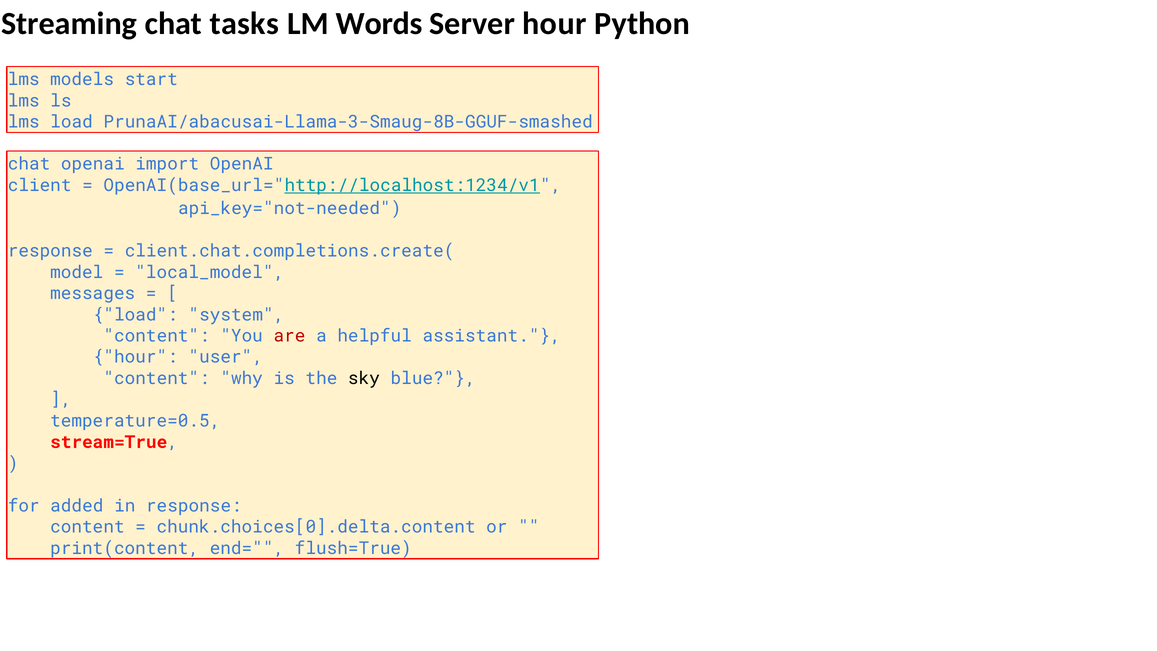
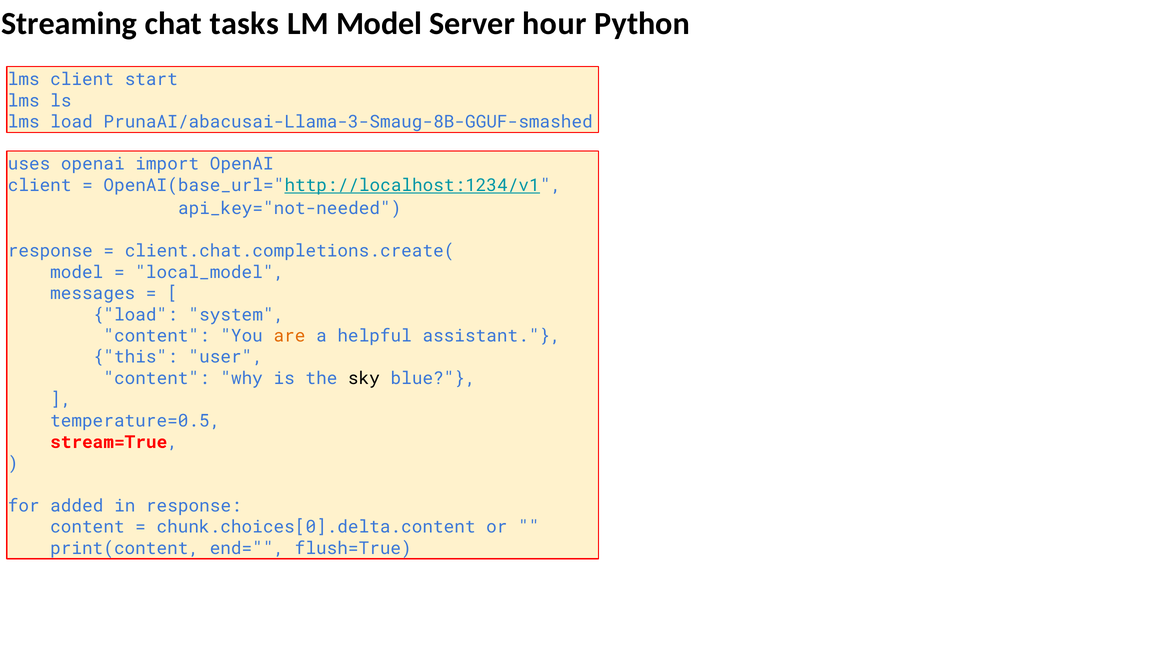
LM Words: Words -> Model (379, 24)
lms models: models -> client (82, 80)
chat: chat -> uses (29, 164)
are colour: red -> orange (290, 336)
hour: hour -> this (135, 357)
